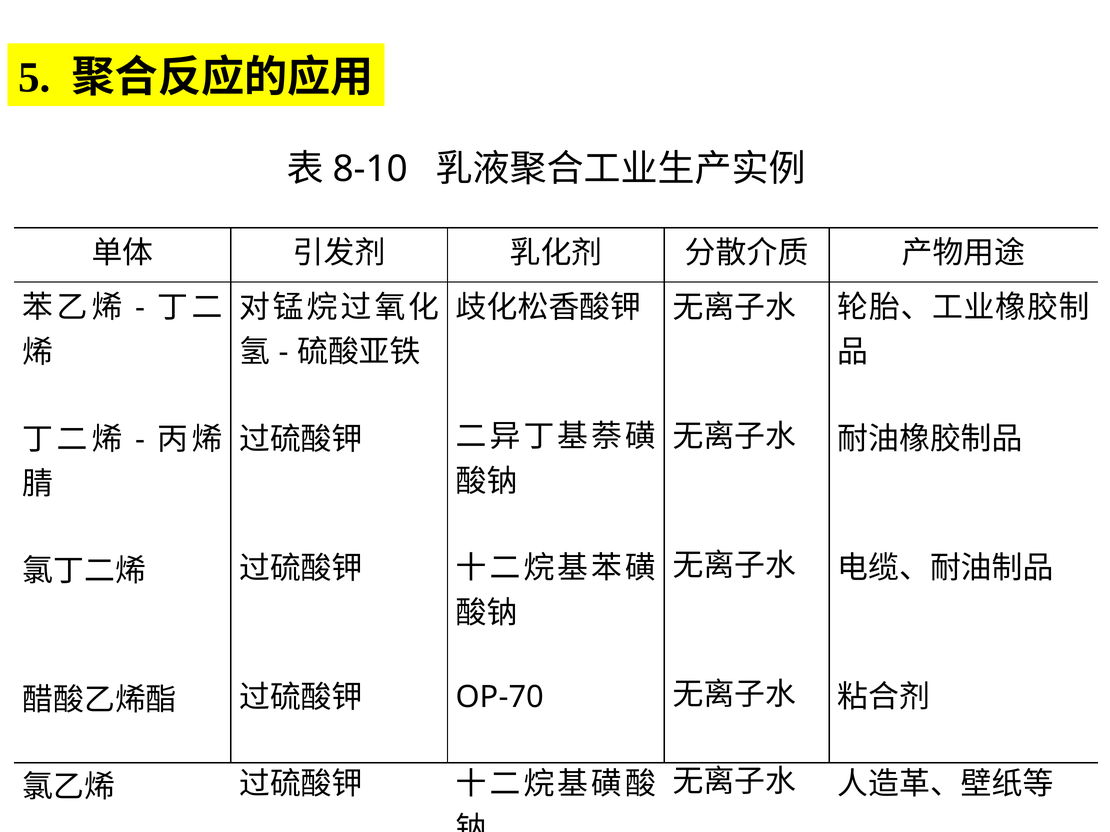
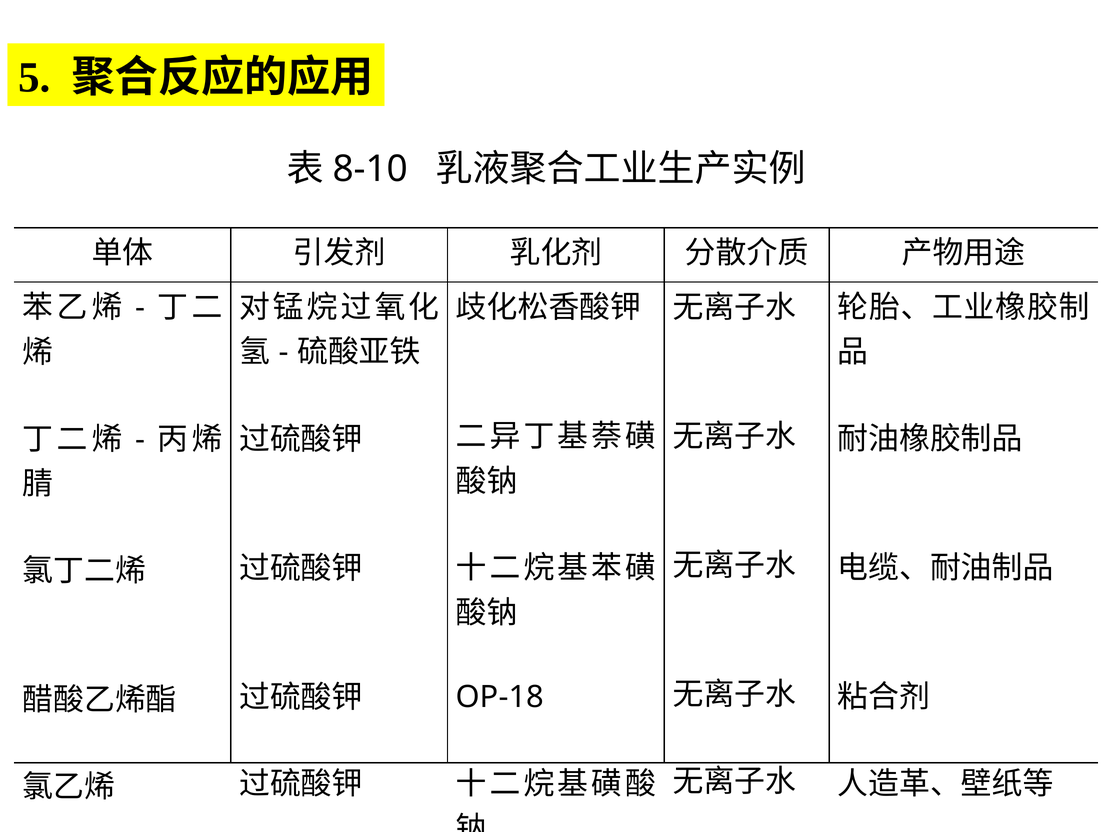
OP-70: OP-70 -> OP-18 (500, 697)
